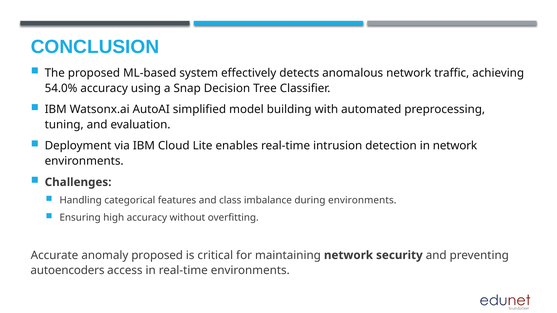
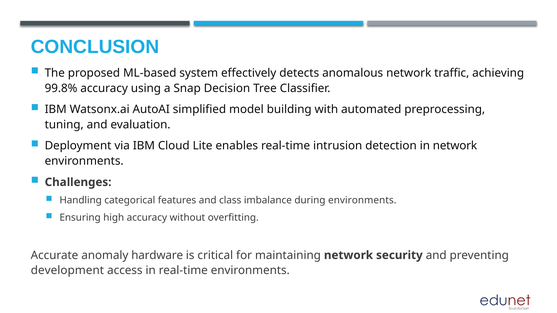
54.0%: 54.0% -> 99.8% (61, 88)
anomaly proposed: proposed -> hardware (157, 255)
autoencoders: autoencoders -> development (67, 271)
